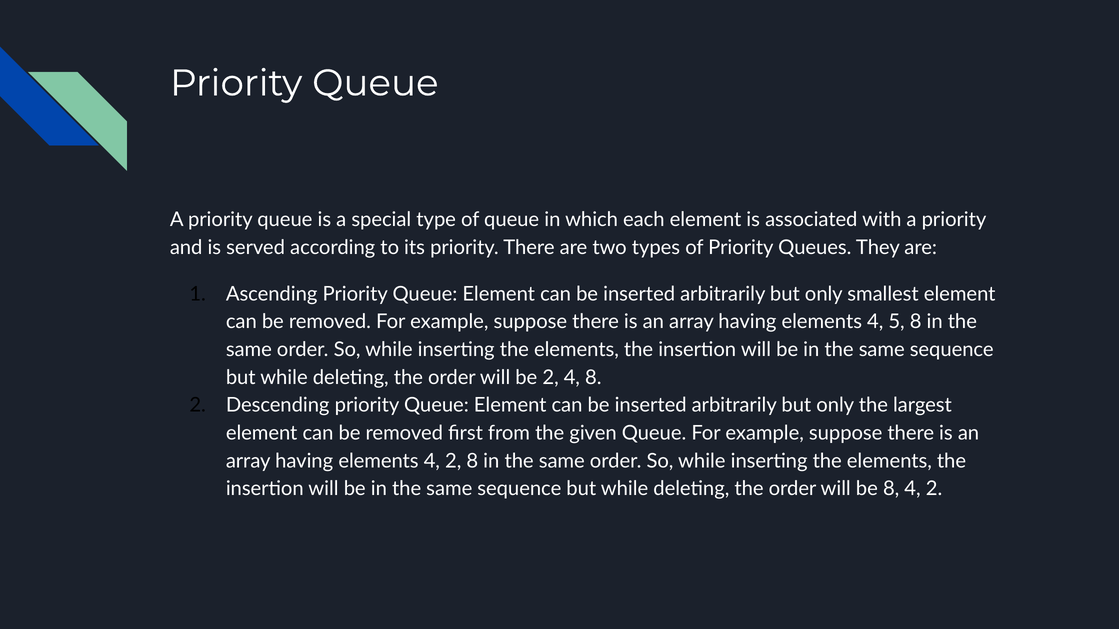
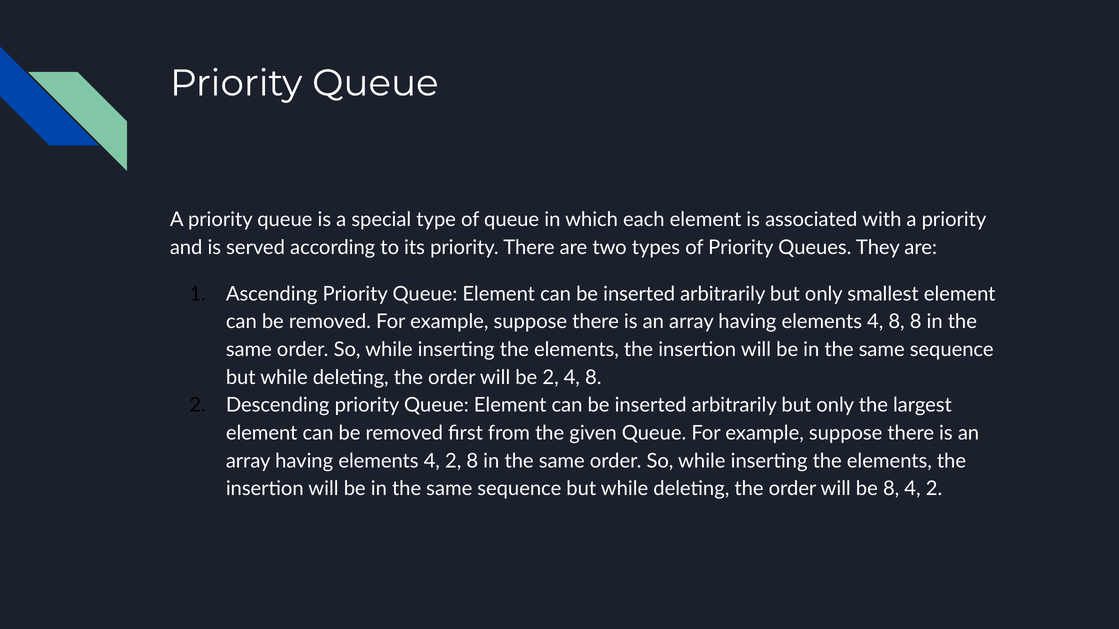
elements 4 5: 5 -> 8 (897, 322)
